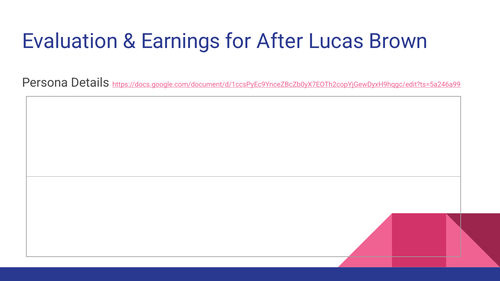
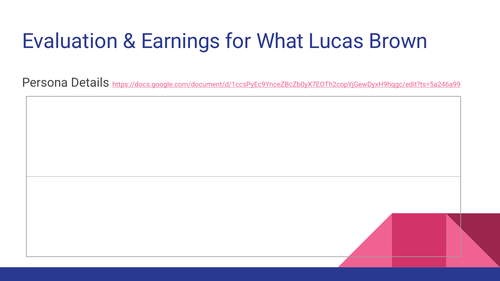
After: After -> What (280, 41)
